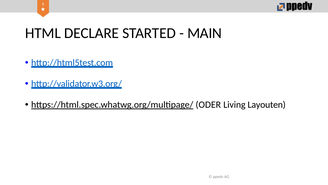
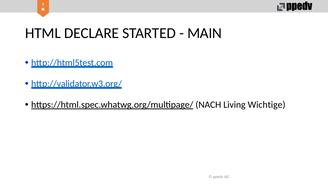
ODER: ODER -> NACH (208, 104)
Layouten: Layouten -> Wichtige (267, 104)
